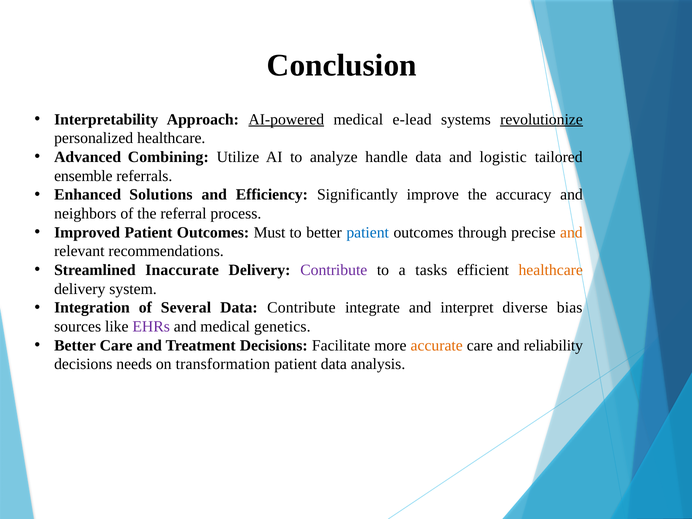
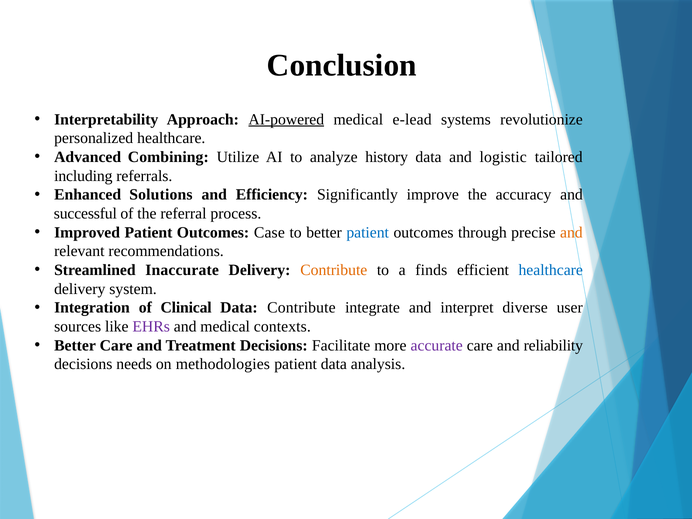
revolutionize underline: present -> none (541, 119)
handle: handle -> history (387, 157)
ensemble: ensemble -> including (83, 176)
neighbors: neighbors -> successful (85, 213)
Must: Must -> Case (269, 232)
Contribute colour: purple -> orange (334, 270)
tasks: tasks -> finds (431, 270)
healthcare colour: orange -> blue (551, 270)
Several: Several -> Clinical (186, 308)
bias: bias -> user (570, 308)
genetics: genetics -> contexts (282, 326)
accurate colour: orange -> purple (437, 345)
transformation: transformation -> methodologies (223, 364)
